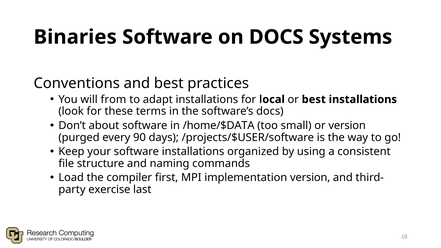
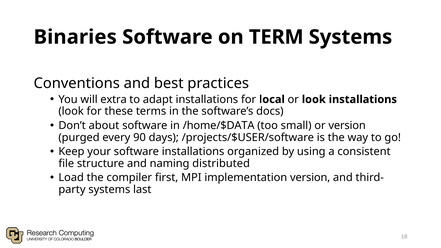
on DOCS: DOCS -> TERM (276, 37)
from: from -> extra (114, 99)
or best: best -> look (314, 99)
commands: commands -> distributed (221, 164)
exercise: exercise -> systems (109, 190)
